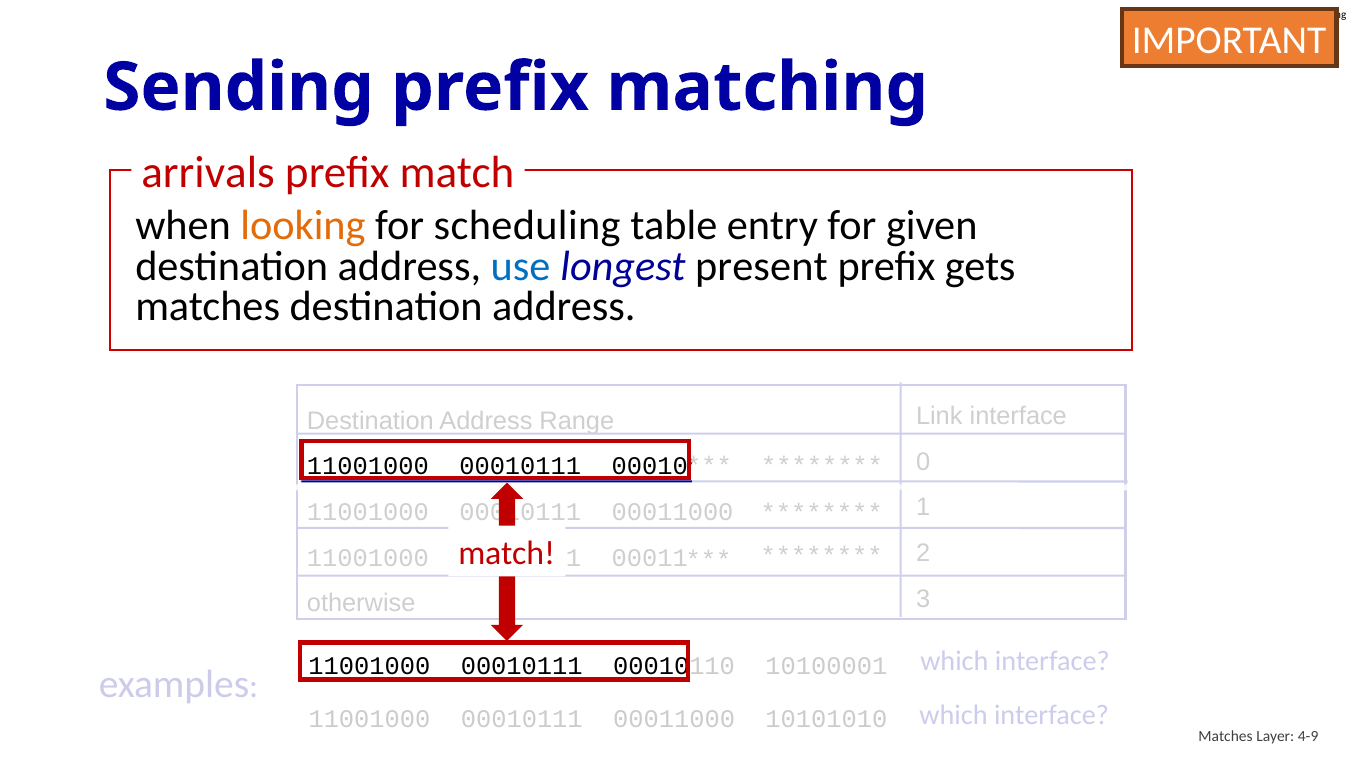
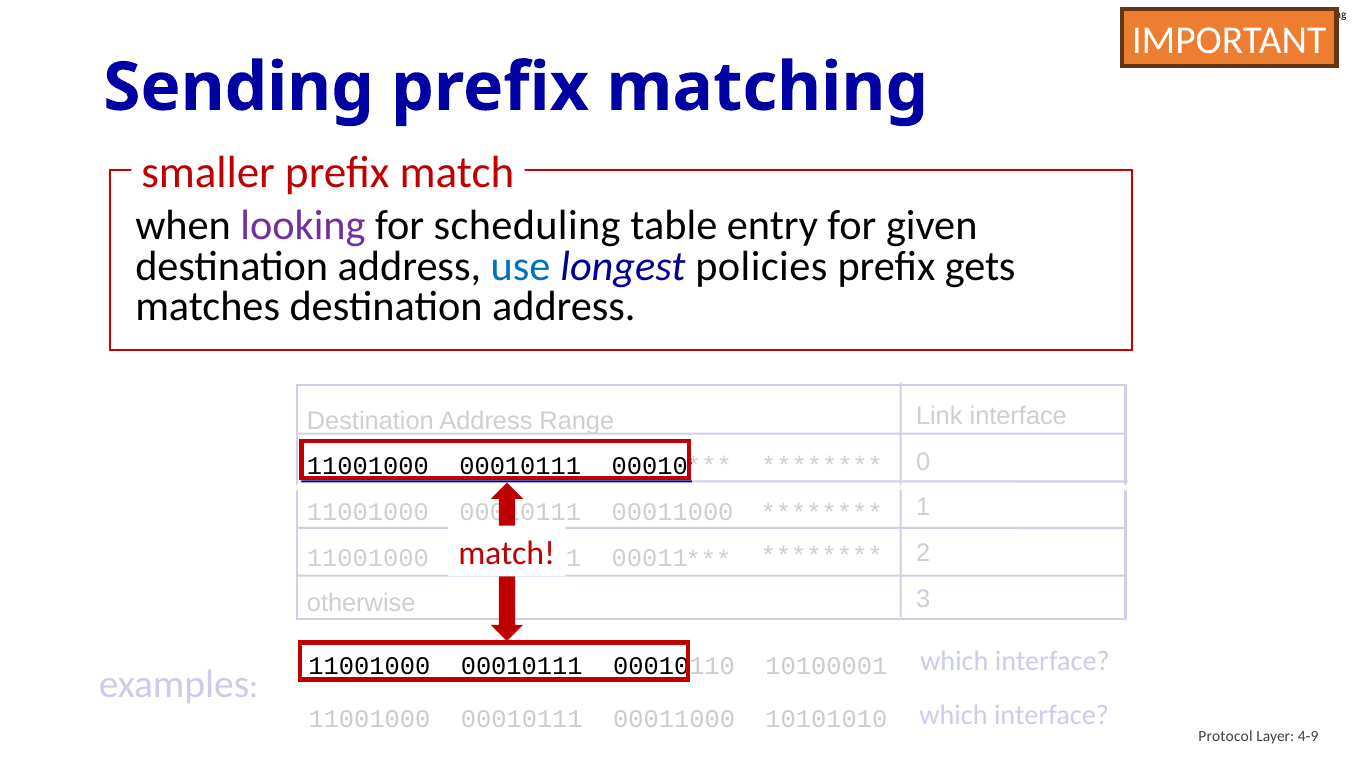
arrivals: arrivals -> smaller (208, 172)
looking colour: orange -> purple (303, 226)
present: present -> policies (761, 266)
Matches: Matches -> Protocol (1225, 737)
